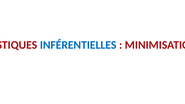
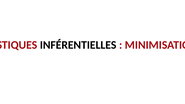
INFÉRENTIELLES colour: blue -> black (78, 45)
